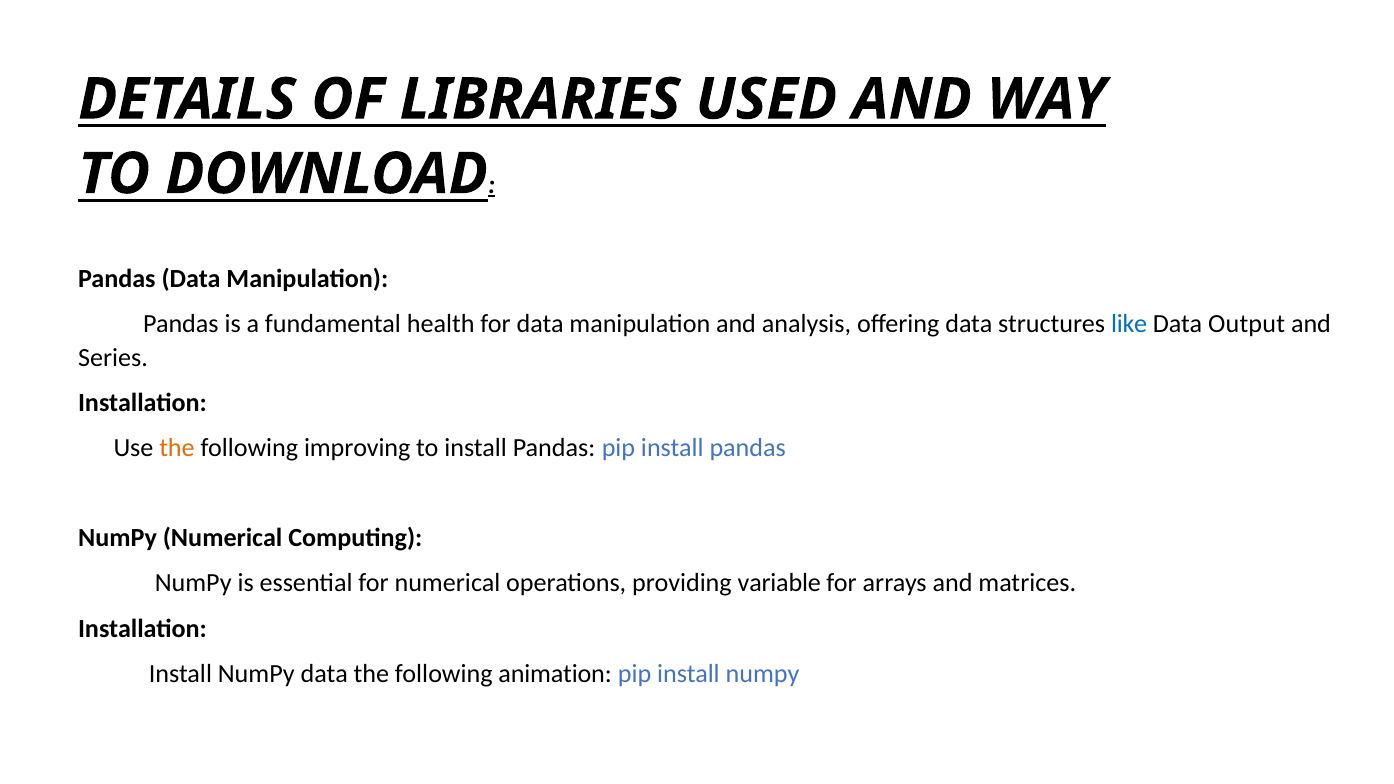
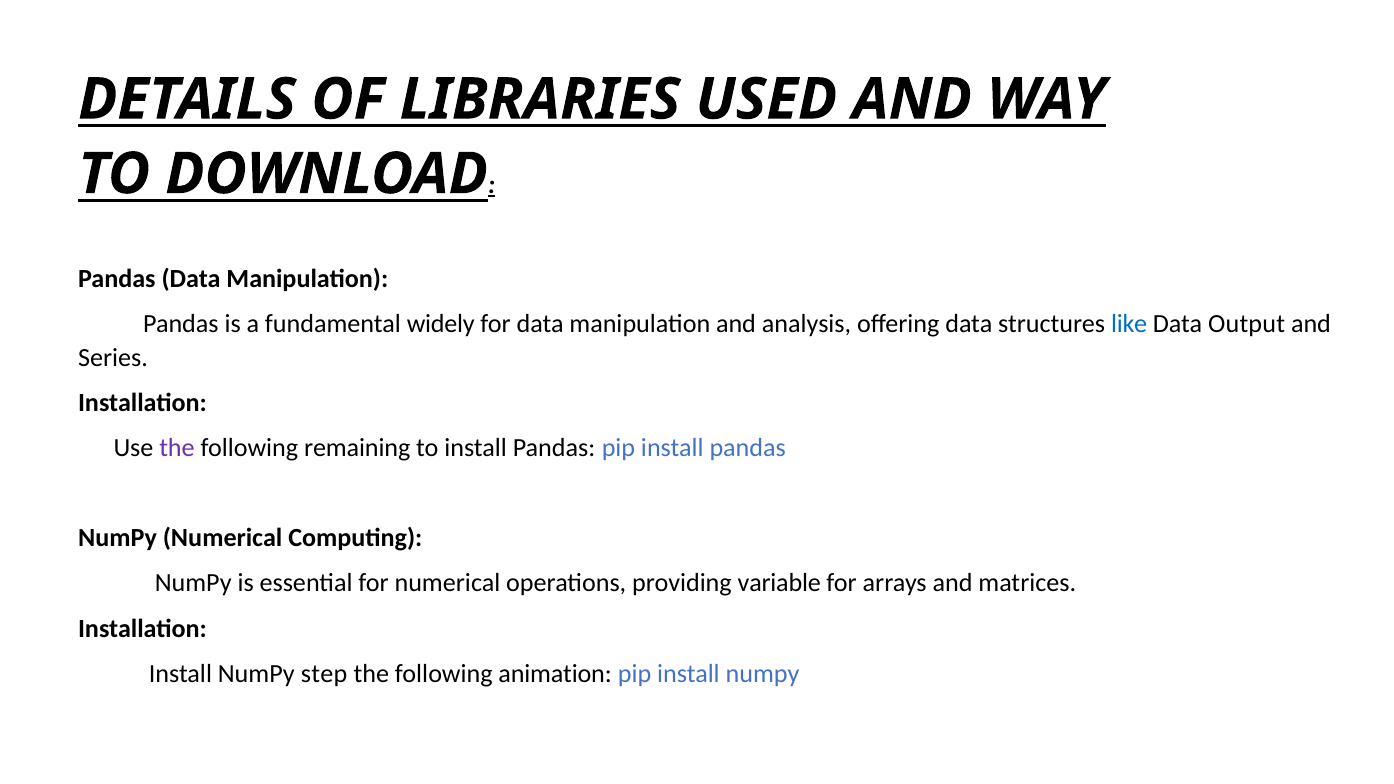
health: health -> widely (441, 324)
the colour: orange -> purple (177, 448)
improving: improving -> remaining (357, 448)
NumPy data: data -> step (324, 674)
